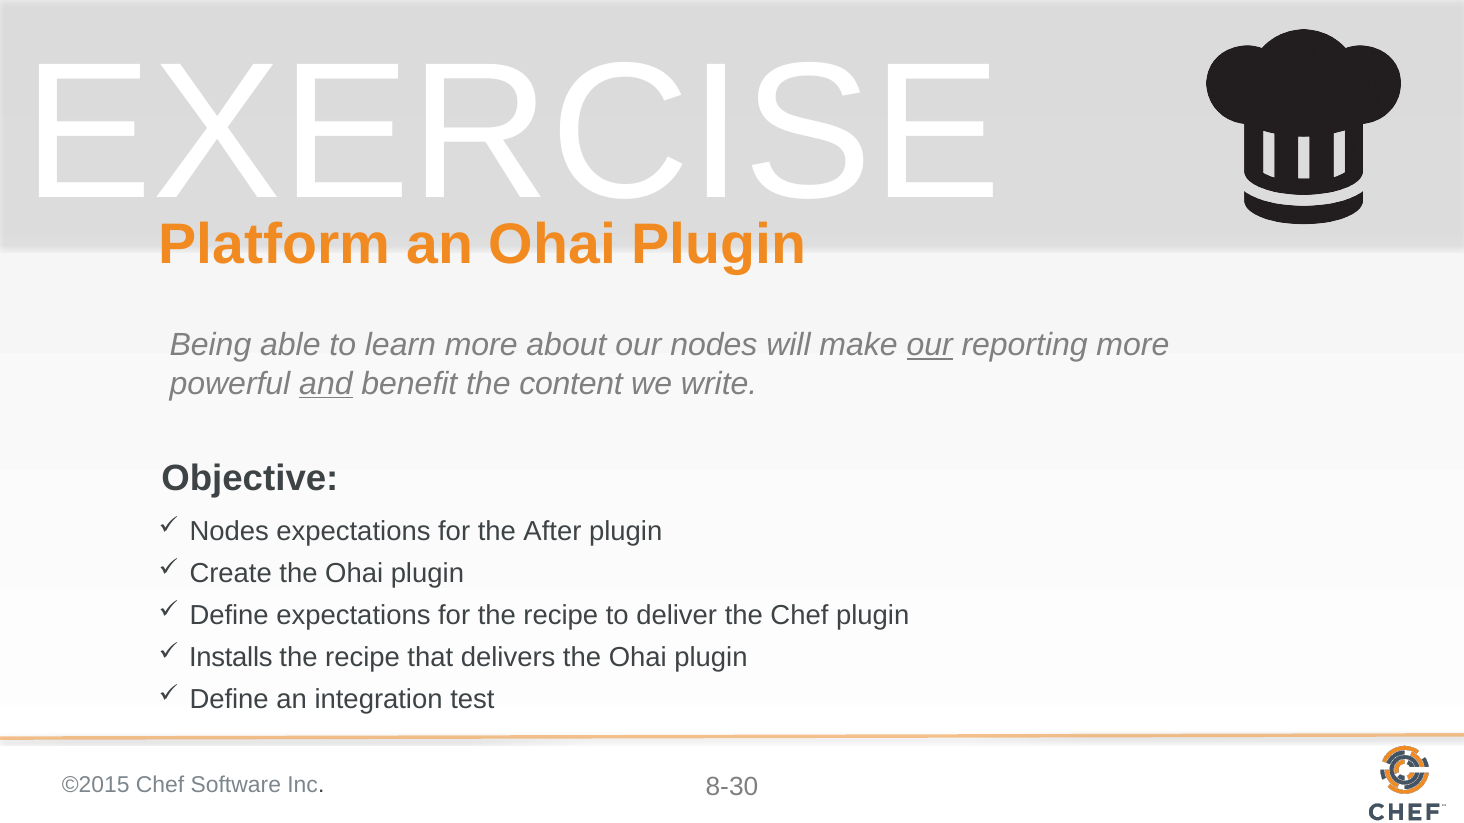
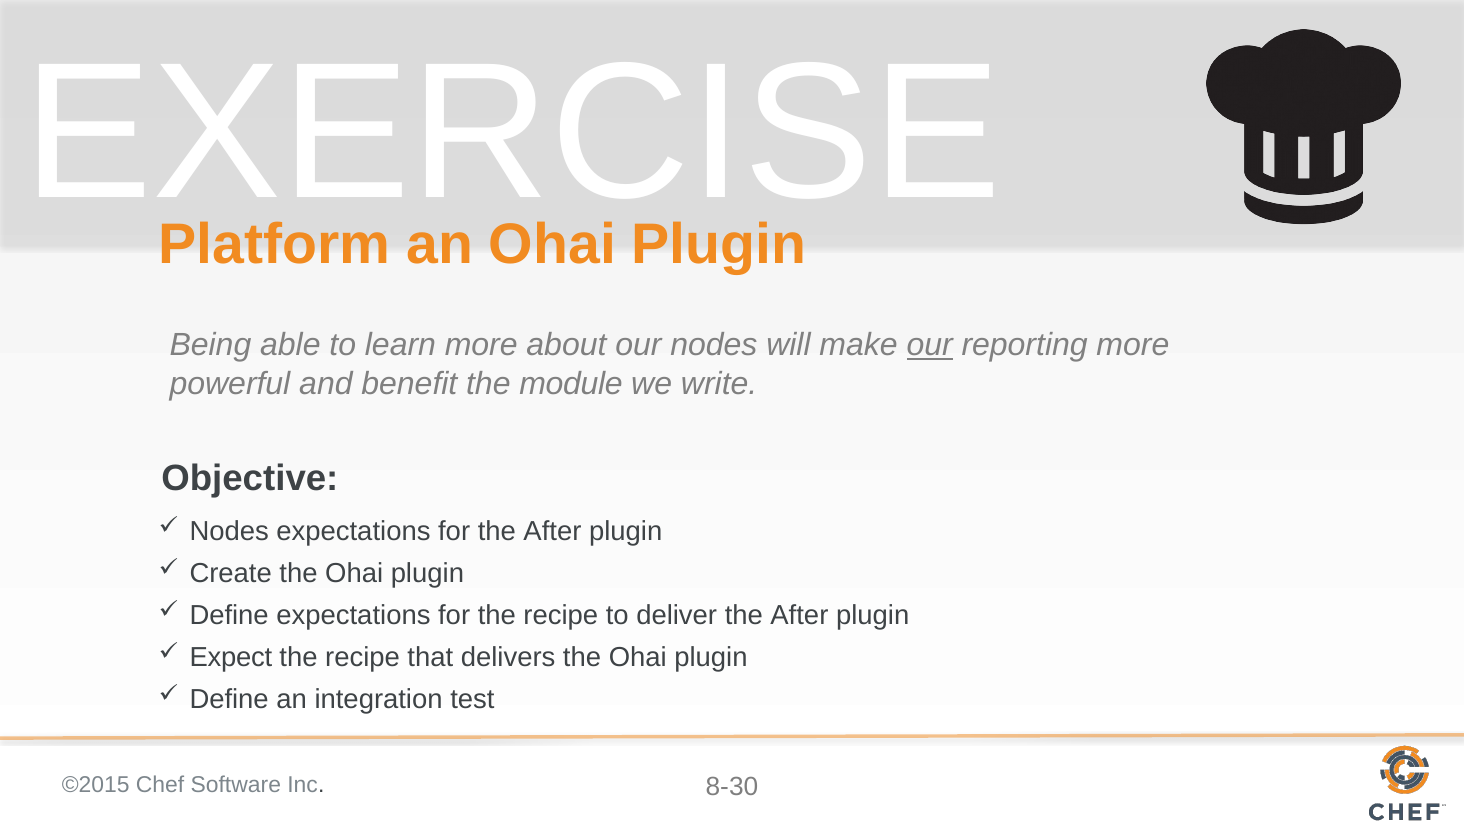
and underline: present -> none (326, 384)
content: content -> module (571, 384)
deliver the Chef: Chef -> After (799, 616)
Installs: Installs -> Expect (231, 658)
